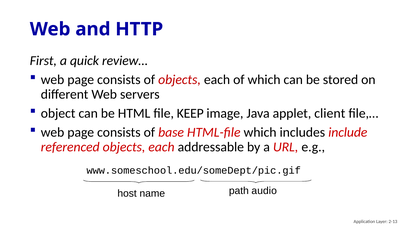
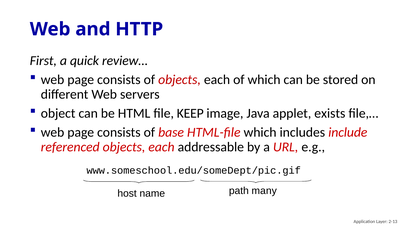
client: client -> exists (330, 114)
audio: audio -> many (264, 191)
